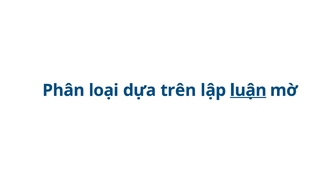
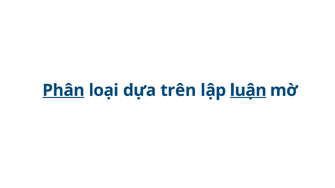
Phân underline: none -> present (63, 91)
